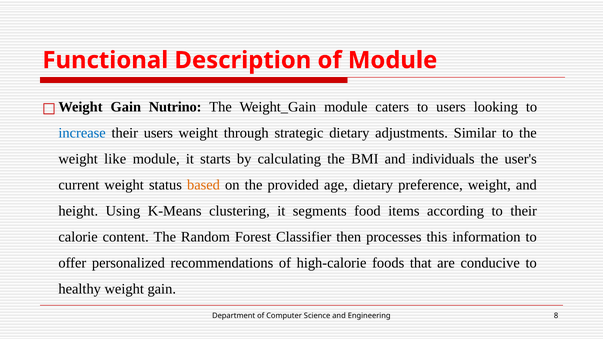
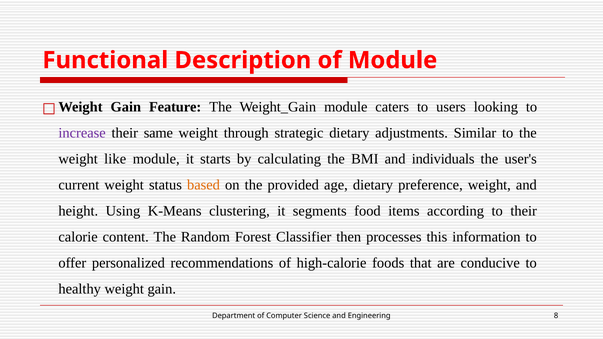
Nutrino: Nutrino -> Feature (175, 107)
increase colour: blue -> purple (82, 133)
their users: users -> same (158, 133)
